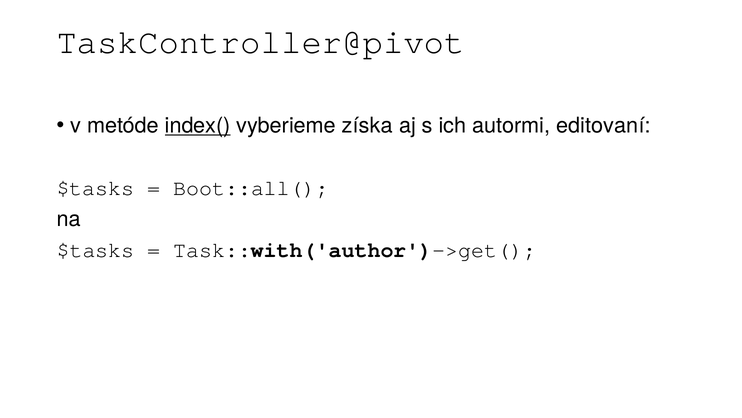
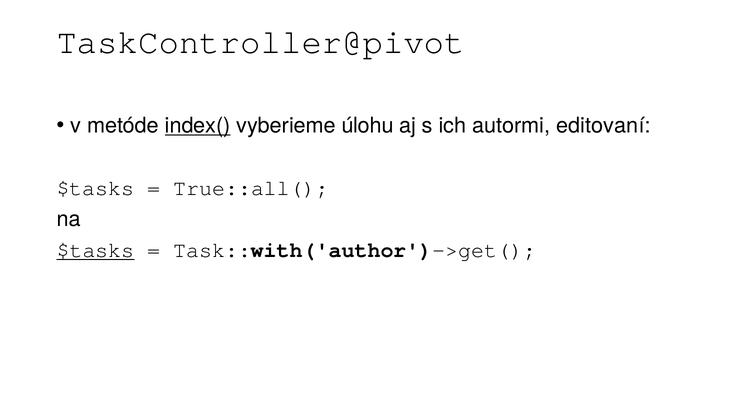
získa: získa -> úlohu (368, 125)
Boot::all(: Boot::all( -> True::all( (251, 188)
$tasks underline: none -> present (95, 250)
